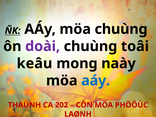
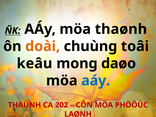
möa chuùng: chuùng -> thaønh (121, 29)
doài colour: purple -> orange (43, 46)
naày: naày -> daøo (119, 63)
